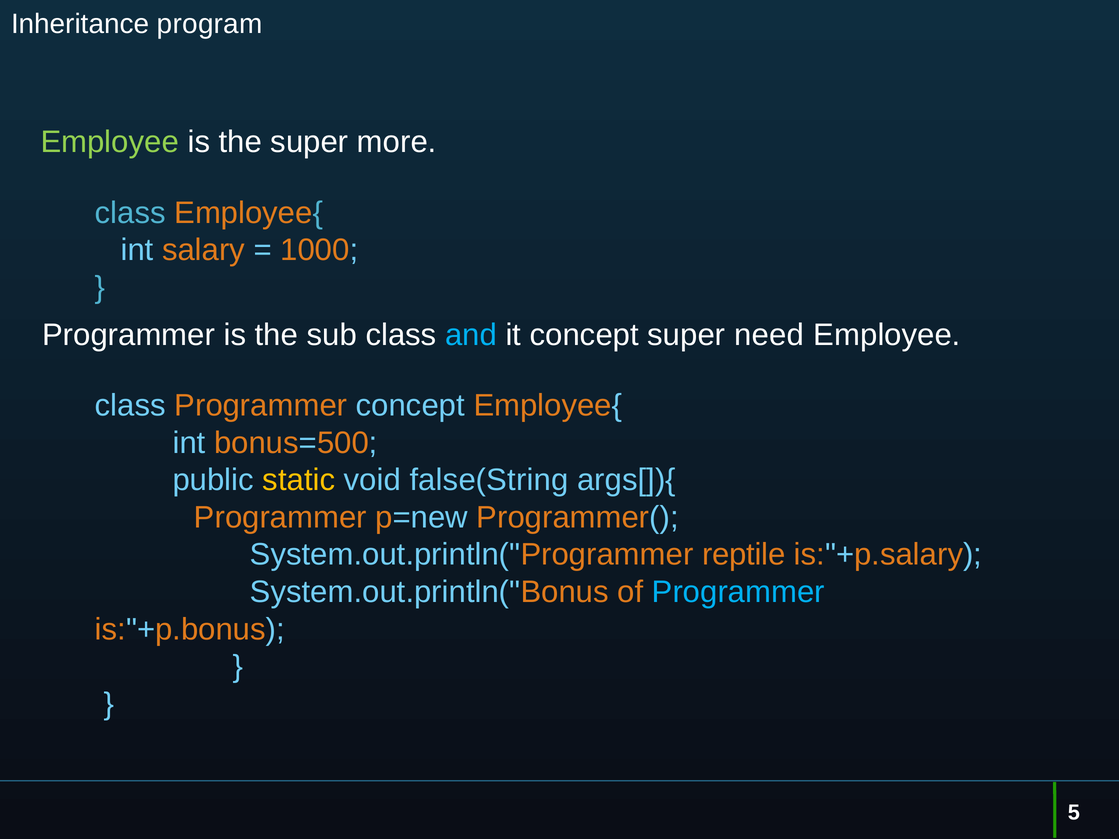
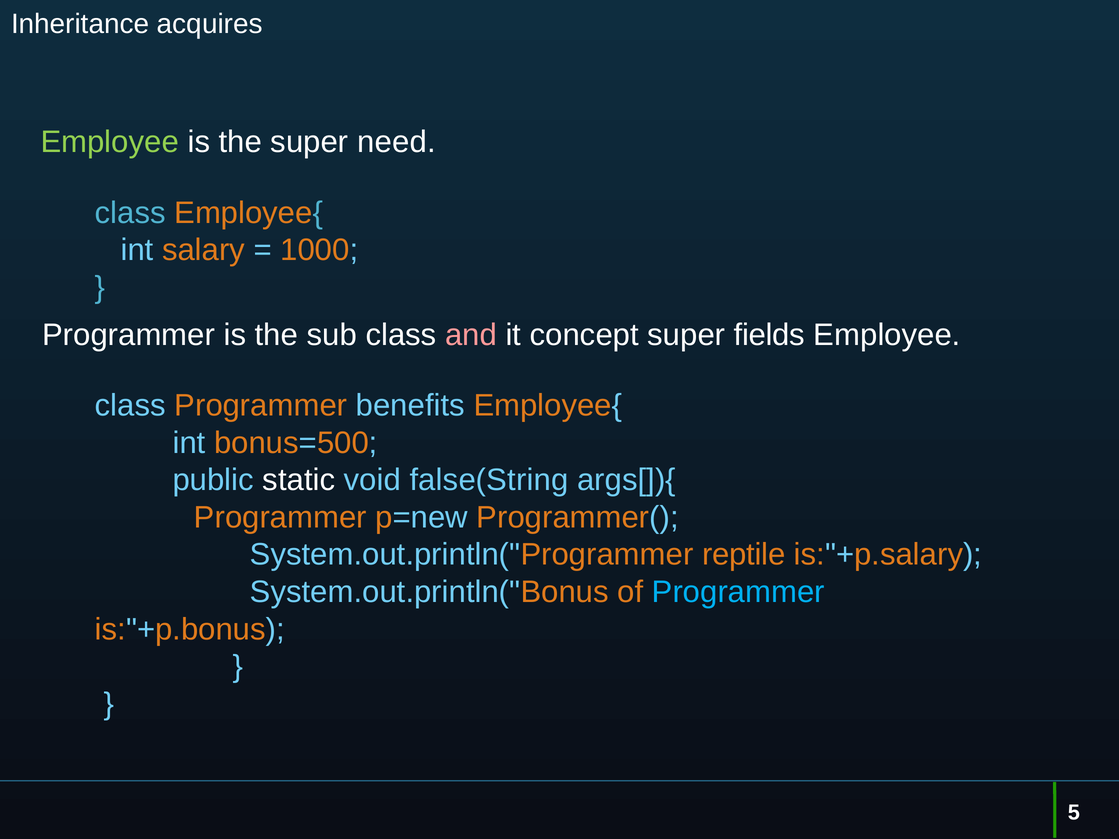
program: program -> acquires (210, 24)
more: more -> need (397, 142)
and colour: light blue -> pink (471, 335)
need: need -> fields (769, 335)
Programmer concept: concept -> benefits (410, 406)
static colour: yellow -> white (299, 480)
